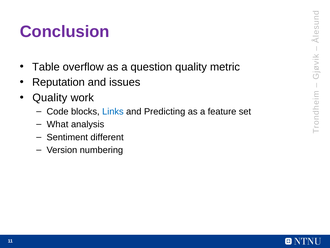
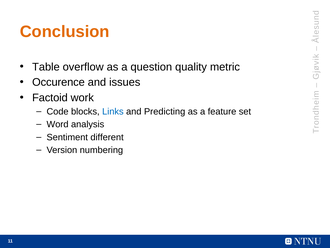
Conclusion colour: purple -> orange (65, 32)
Reputation: Reputation -> Occurence (58, 82)
Quality: Quality -> Factoid (50, 98)
What: What -> Word (58, 124)
